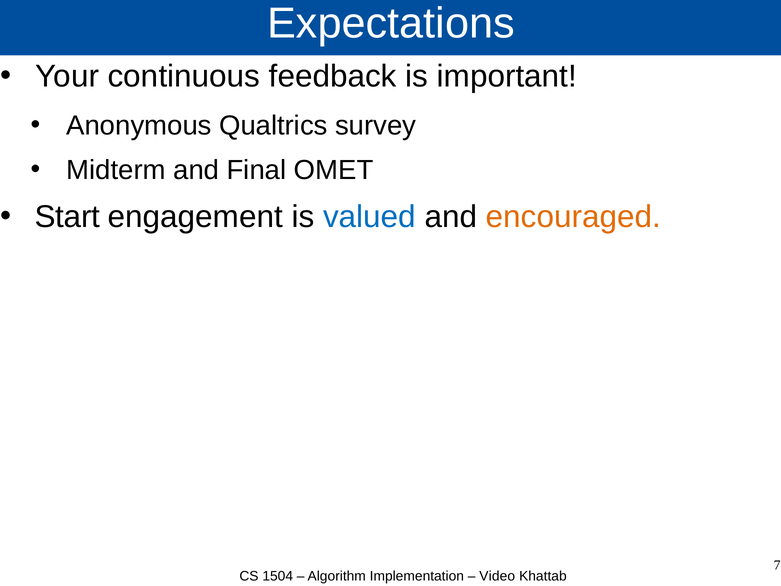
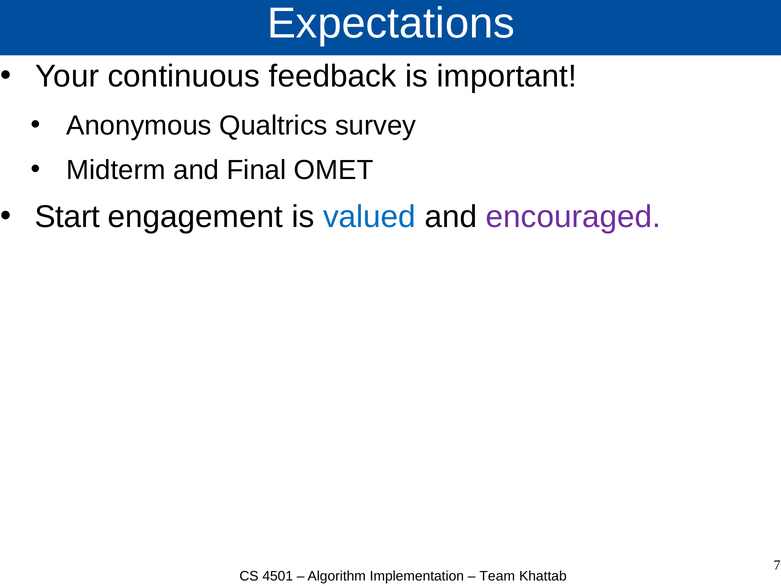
encouraged colour: orange -> purple (573, 217)
1504: 1504 -> 4501 (278, 576)
Video: Video -> Team (497, 576)
